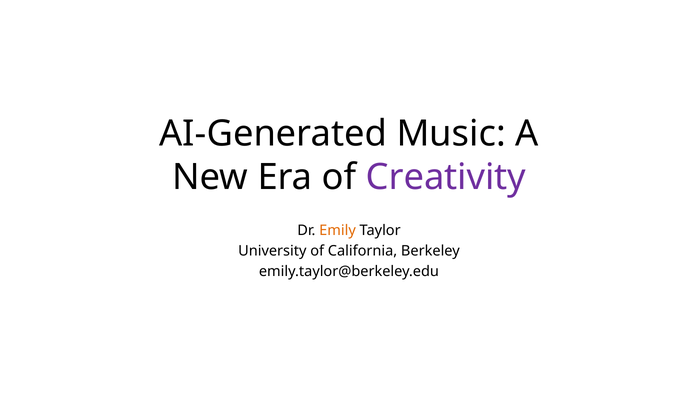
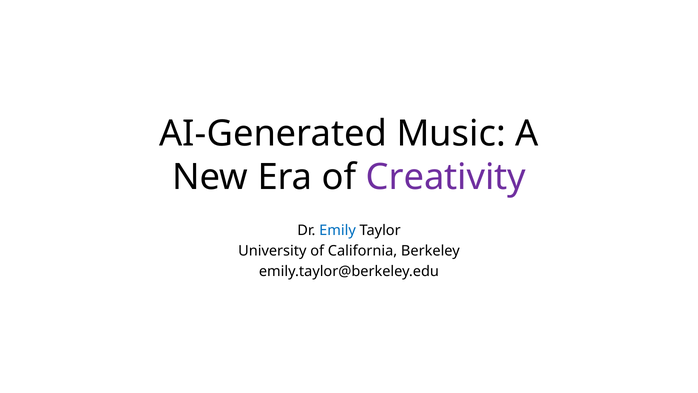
Emily colour: orange -> blue (338, 230)
